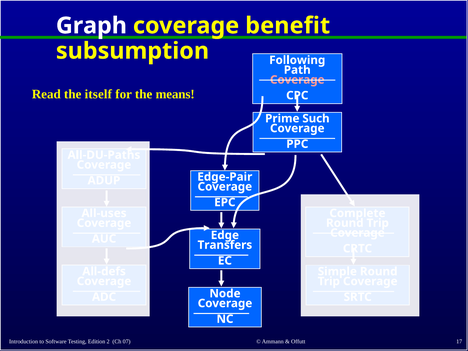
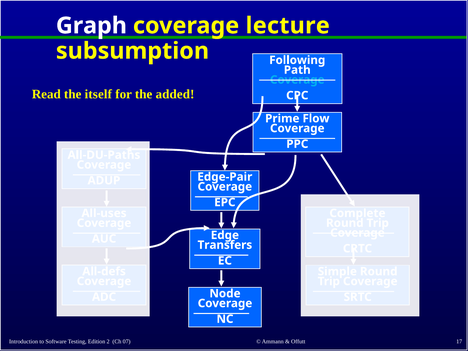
benefit: benefit -> lecture (288, 26)
Coverage colour: pink -> light blue (297, 80)
means: means -> added (175, 94)
Such: Such -> Flow (316, 119)
